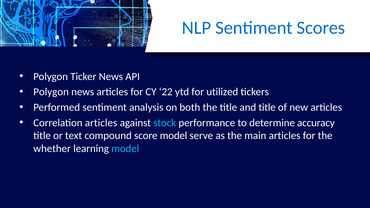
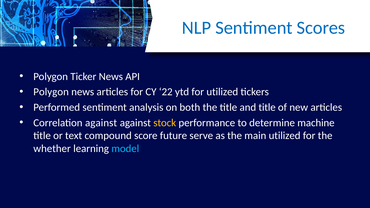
Correlation articles: articles -> against (101, 123)
stock colour: light blue -> yellow (165, 123)
accuracy: accuracy -> machine (316, 123)
score model: model -> future (174, 136)
main articles: articles -> utilized (285, 136)
